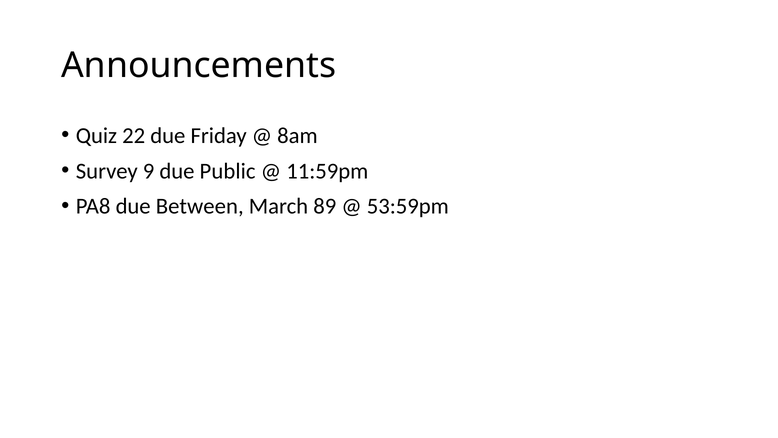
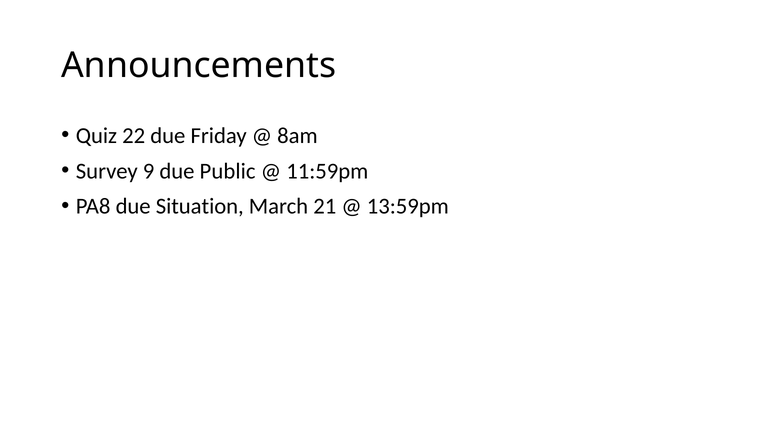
Between: Between -> Situation (200, 206)
89: 89 -> 21 (325, 206)
53:59pm: 53:59pm -> 13:59pm (408, 206)
